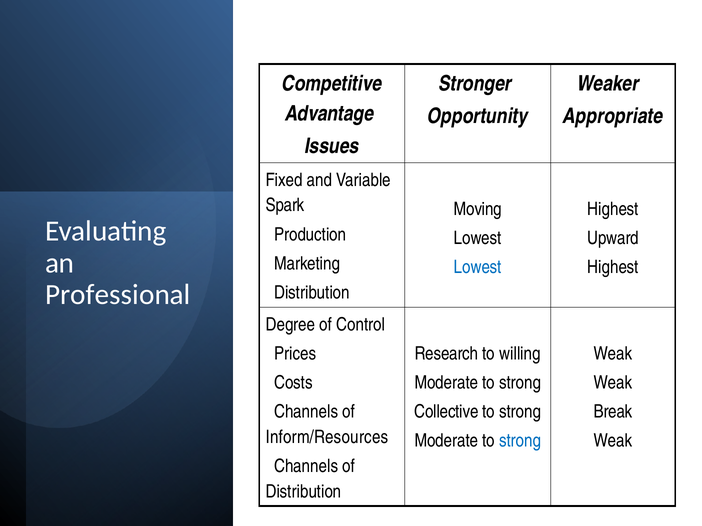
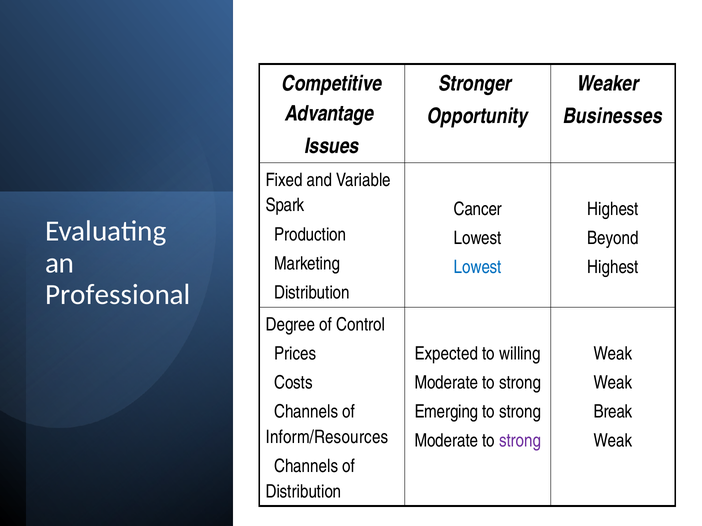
Appropriate: Appropriate -> Businesses (613, 116)
Moving: Moving -> Cancer (478, 209)
Upward: Upward -> Beyond (613, 238)
Research: Research -> Expected (446, 354)
Collective: Collective -> Emerging (446, 412)
strong colour: blue -> purple (520, 441)
